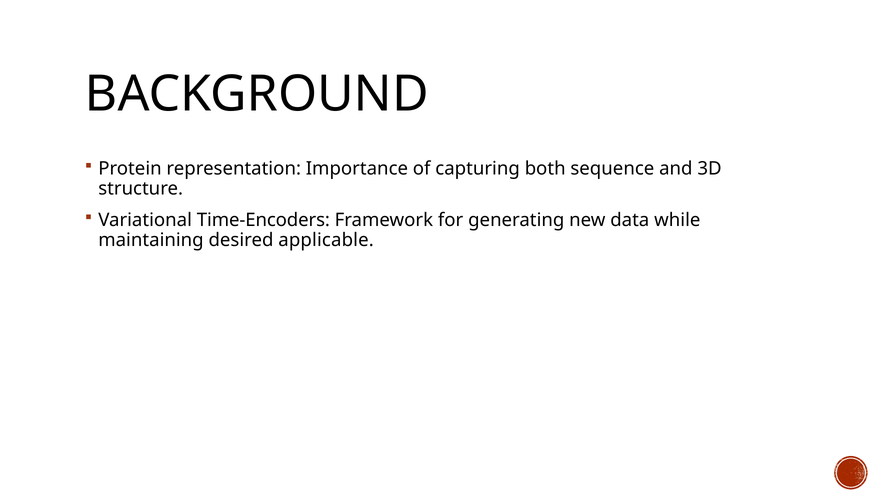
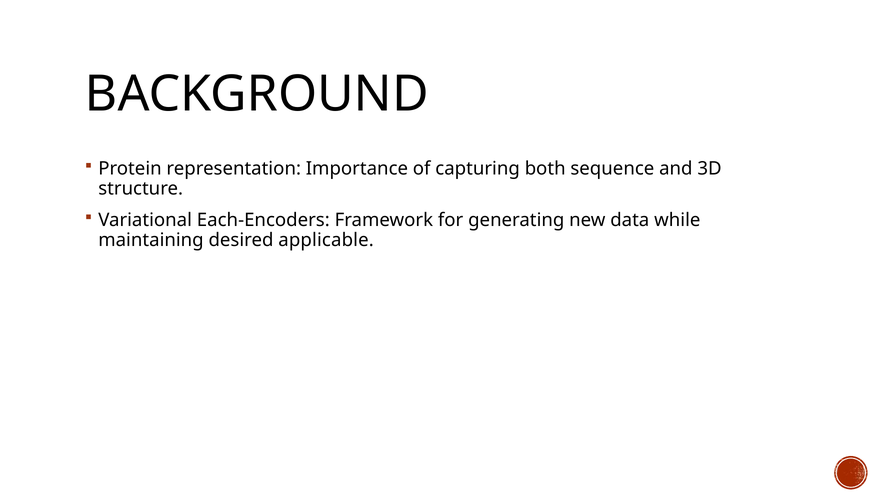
Time-Encoders: Time-Encoders -> Each-Encoders (263, 220)
